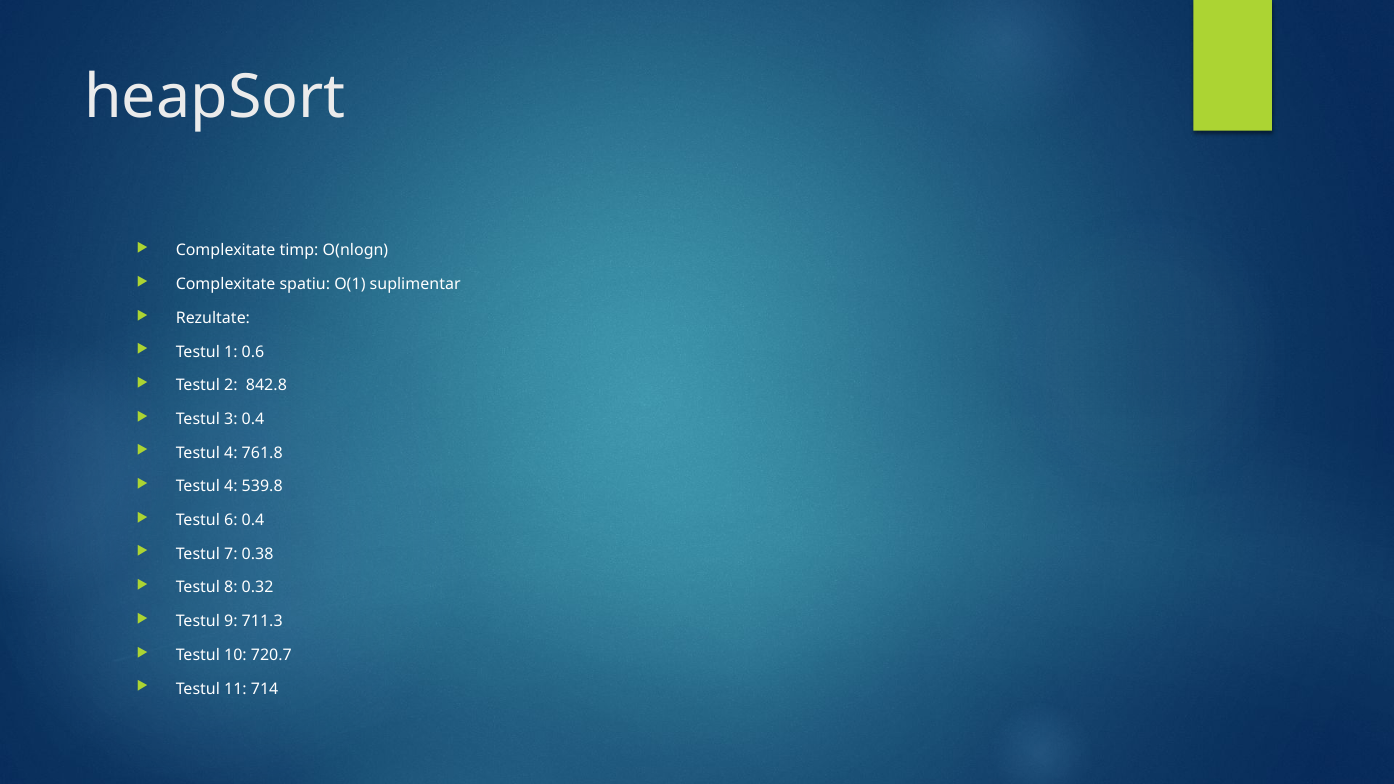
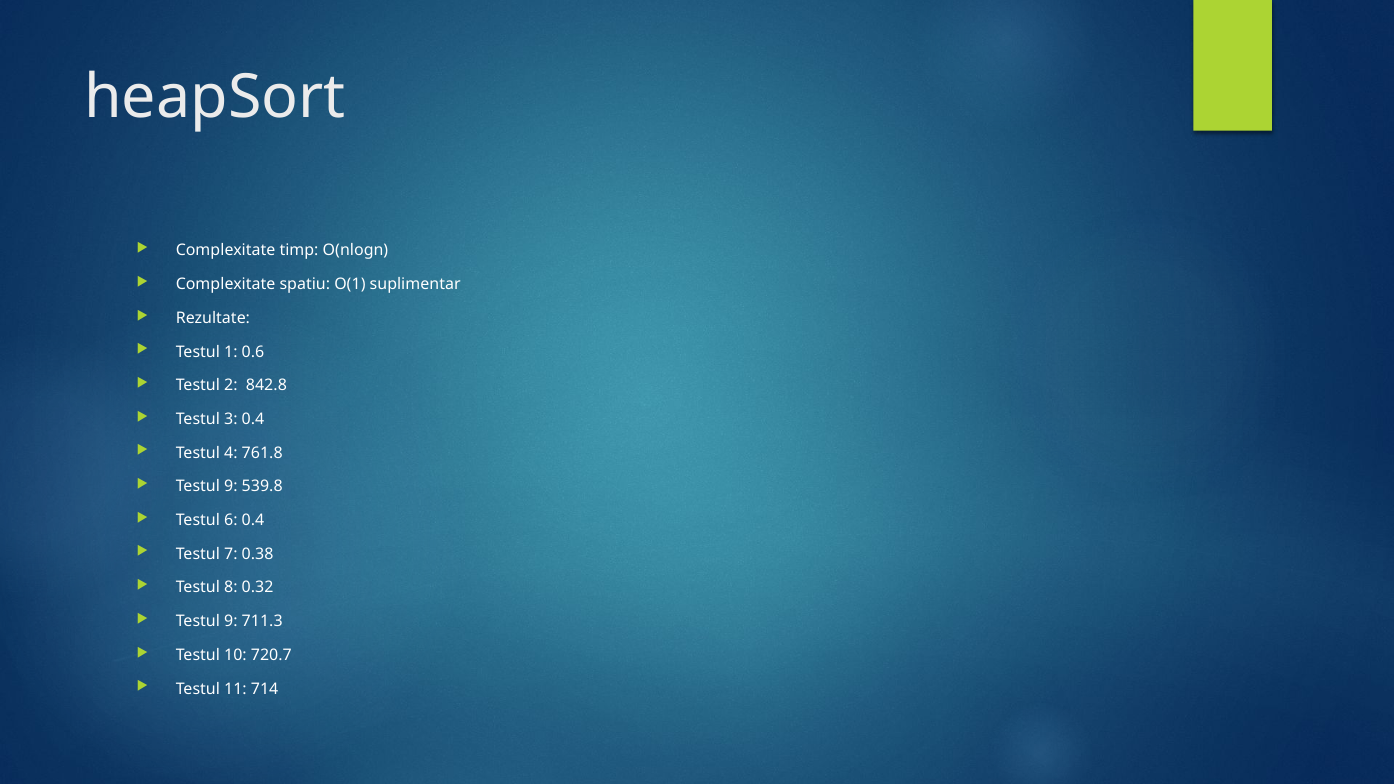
4: 4 -> 9 (231, 487)
